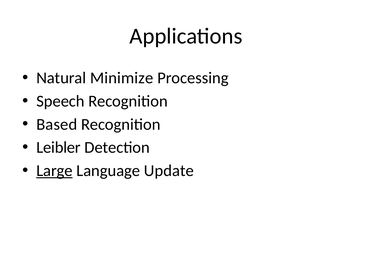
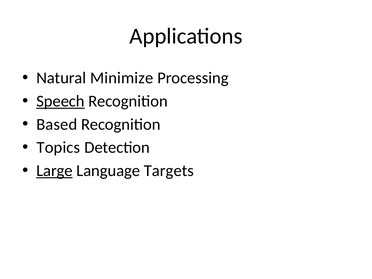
Speech underline: none -> present (60, 101)
Leibler: Leibler -> Topics (58, 148)
Update: Update -> Targets (169, 171)
